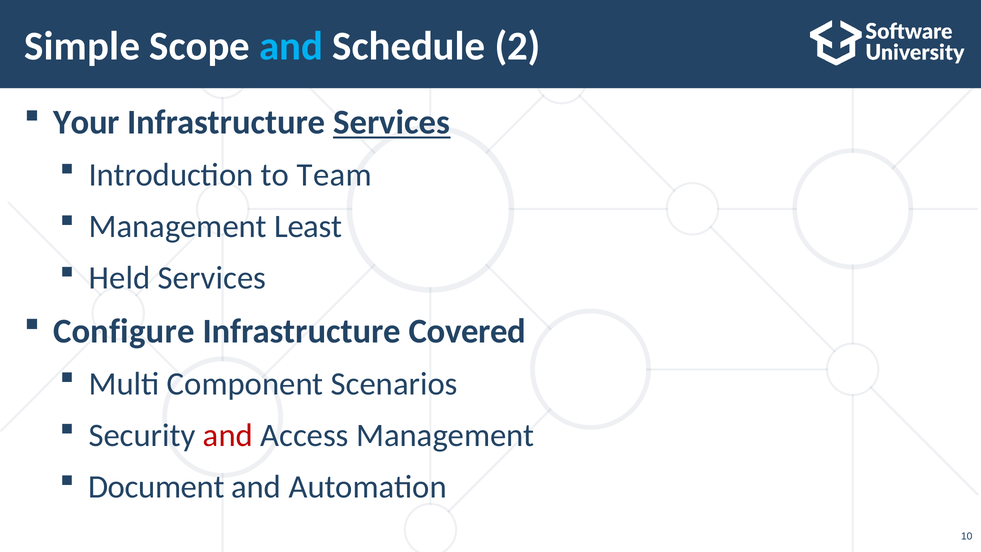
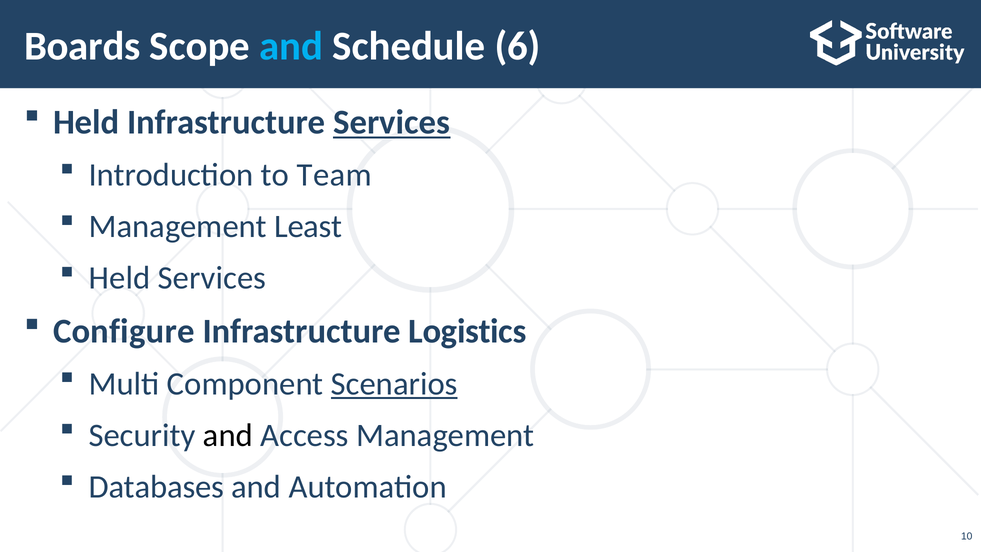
Simple: Simple -> Boards (82, 46)
2: 2 -> 6 (518, 46)
Your: Your -> Held (86, 122)
Covered: Covered -> Logistics (467, 331)
Scenarios underline: none -> present (394, 384)
and colour: red -> black (228, 435)
Document: Document -> Databases (156, 487)
